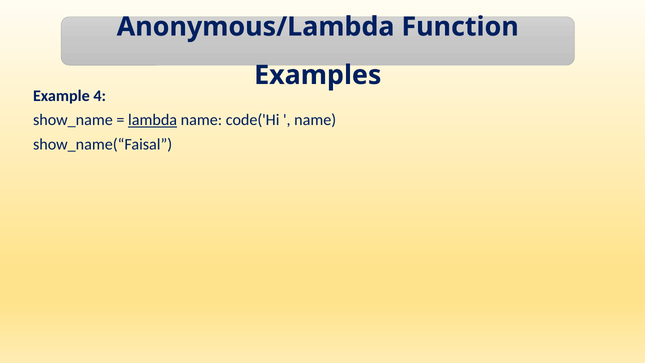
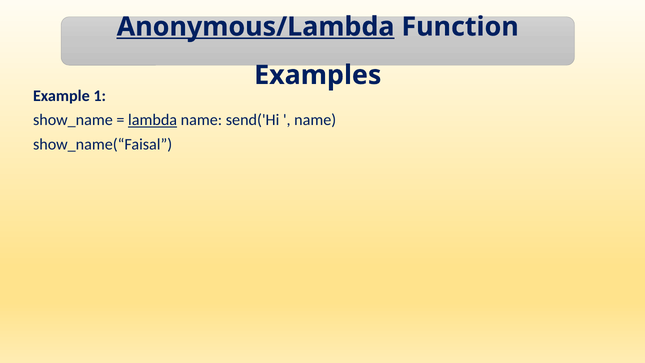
Anonymous/Lambda underline: none -> present (256, 27)
4: 4 -> 1 (100, 96)
code('Hi: code('Hi -> send('Hi (253, 120)
